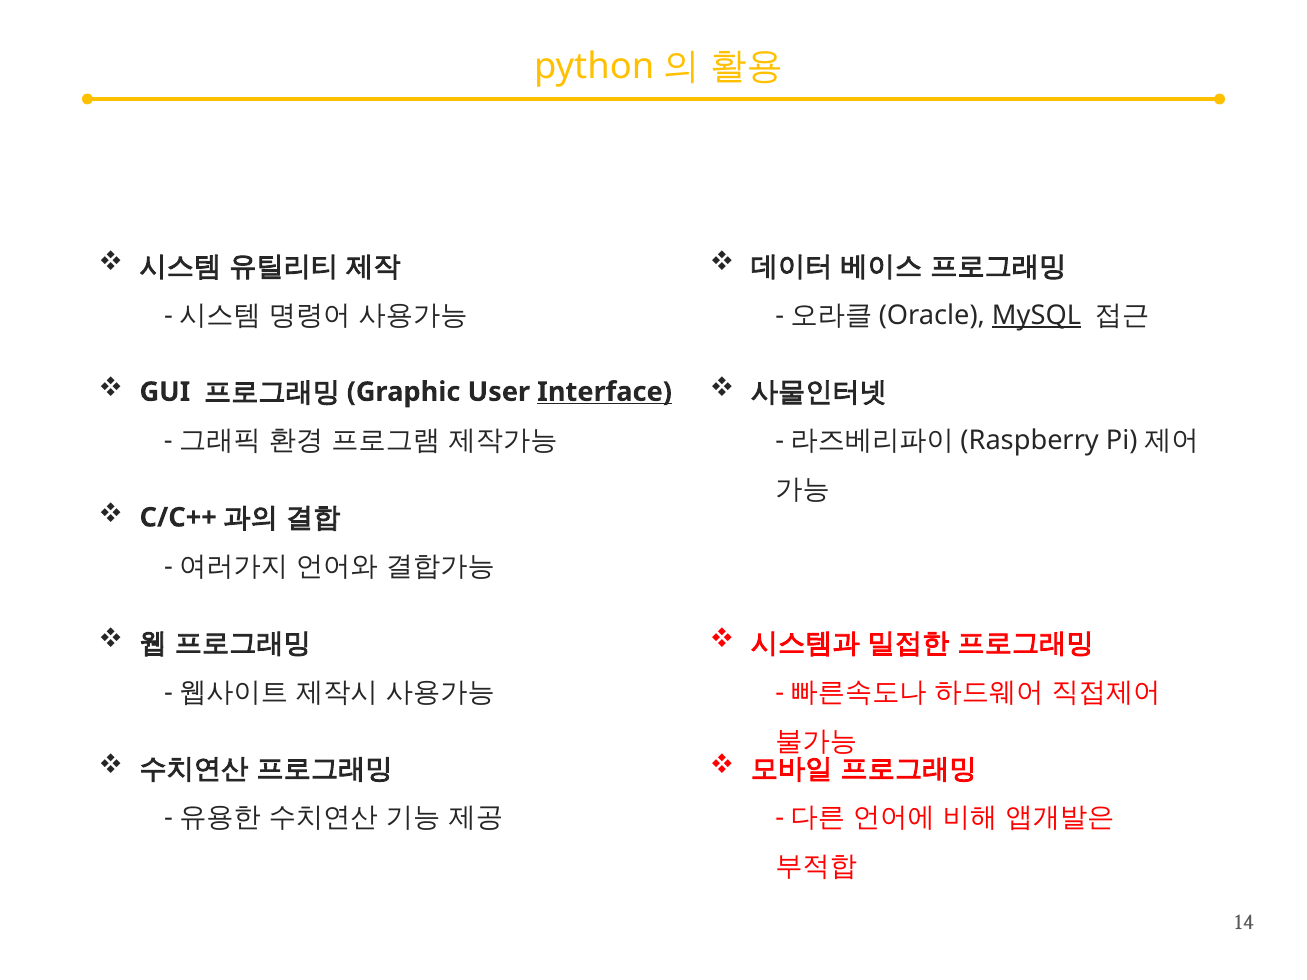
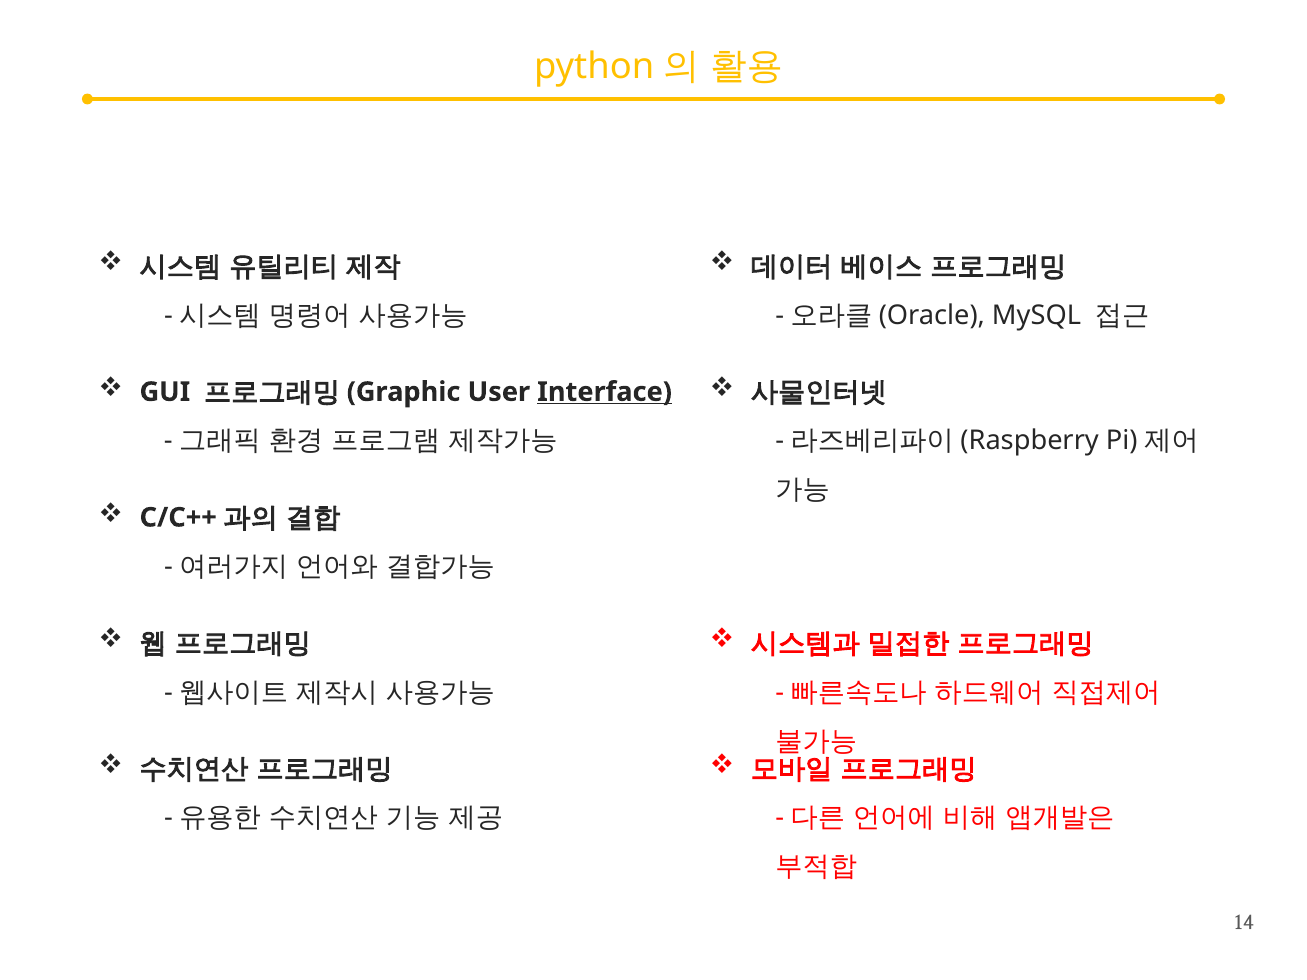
MySQL underline: present -> none (1037, 315)
